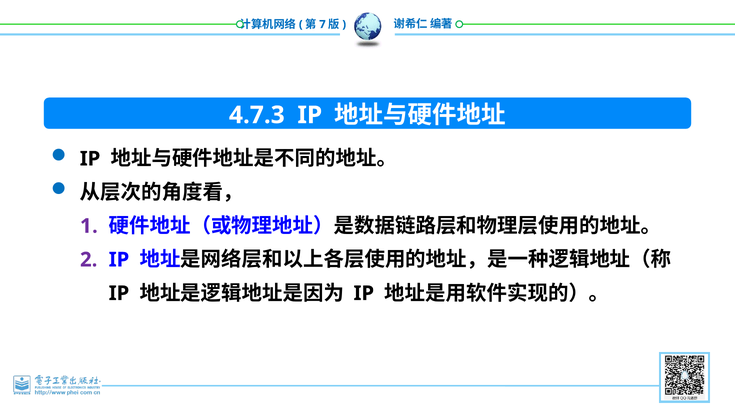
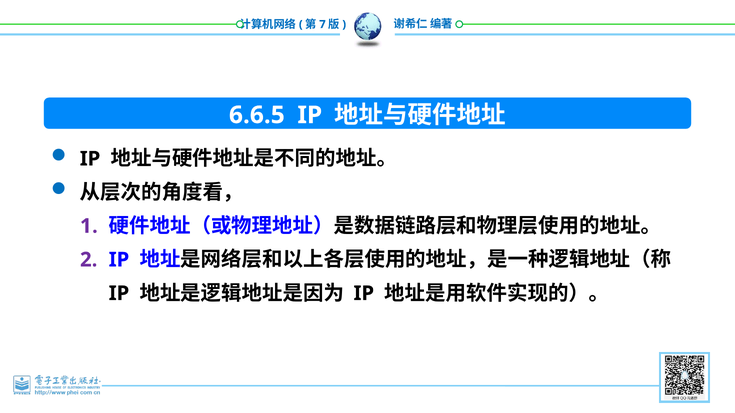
4.7.3: 4.7.3 -> 6.6.5 (257, 115)
